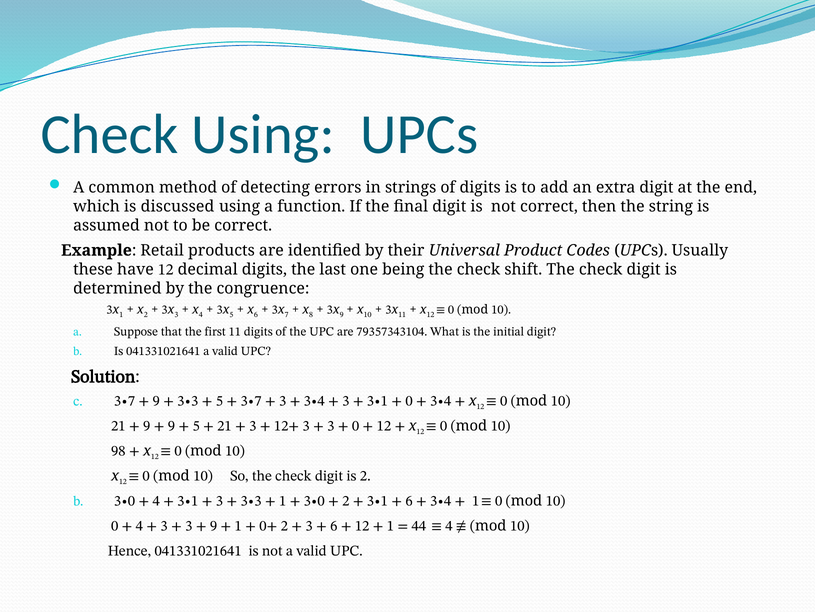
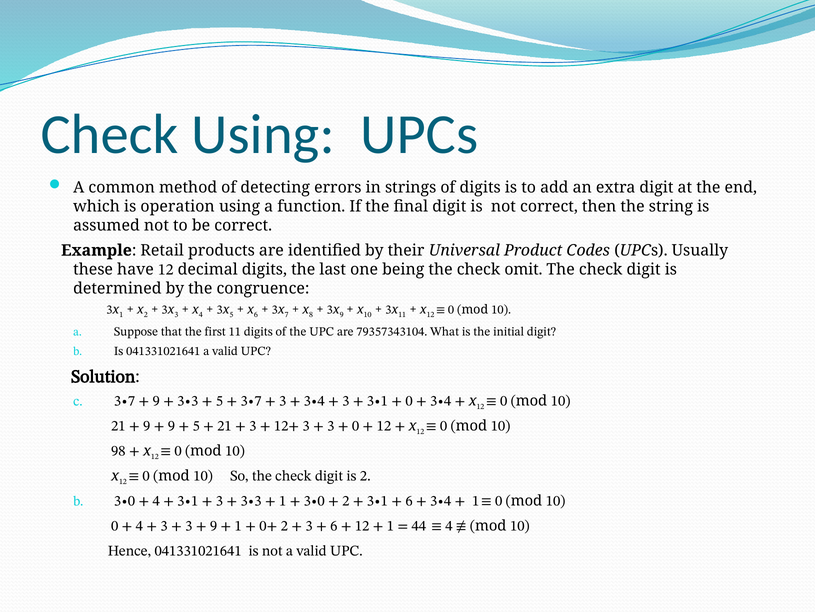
discussed: discussed -> operation (178, 206)
shift: shift -> omit (523, 269)
